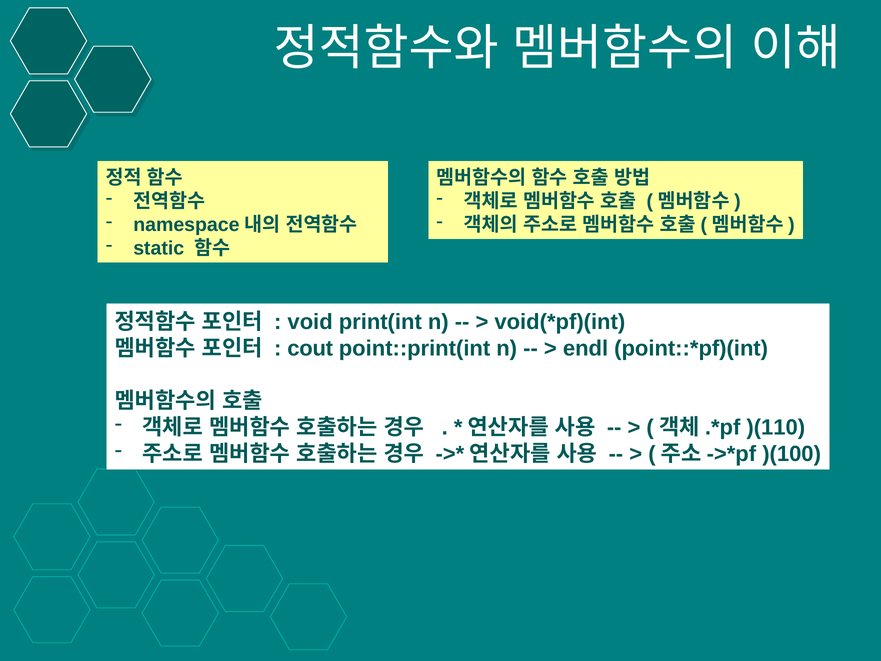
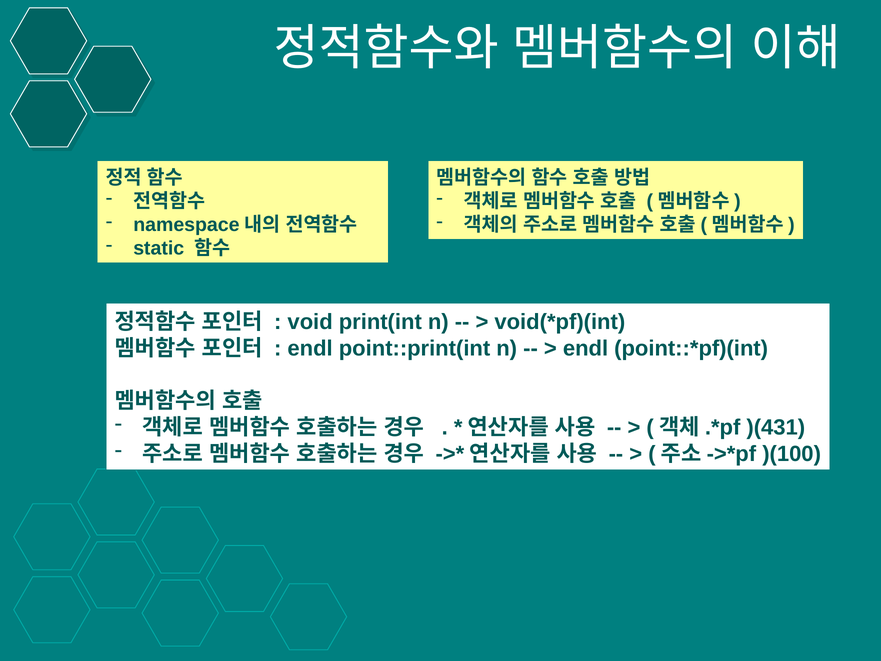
cout: cout -> endl (310, 348)
)(110: )(110 -> )(431 (776, 427)
